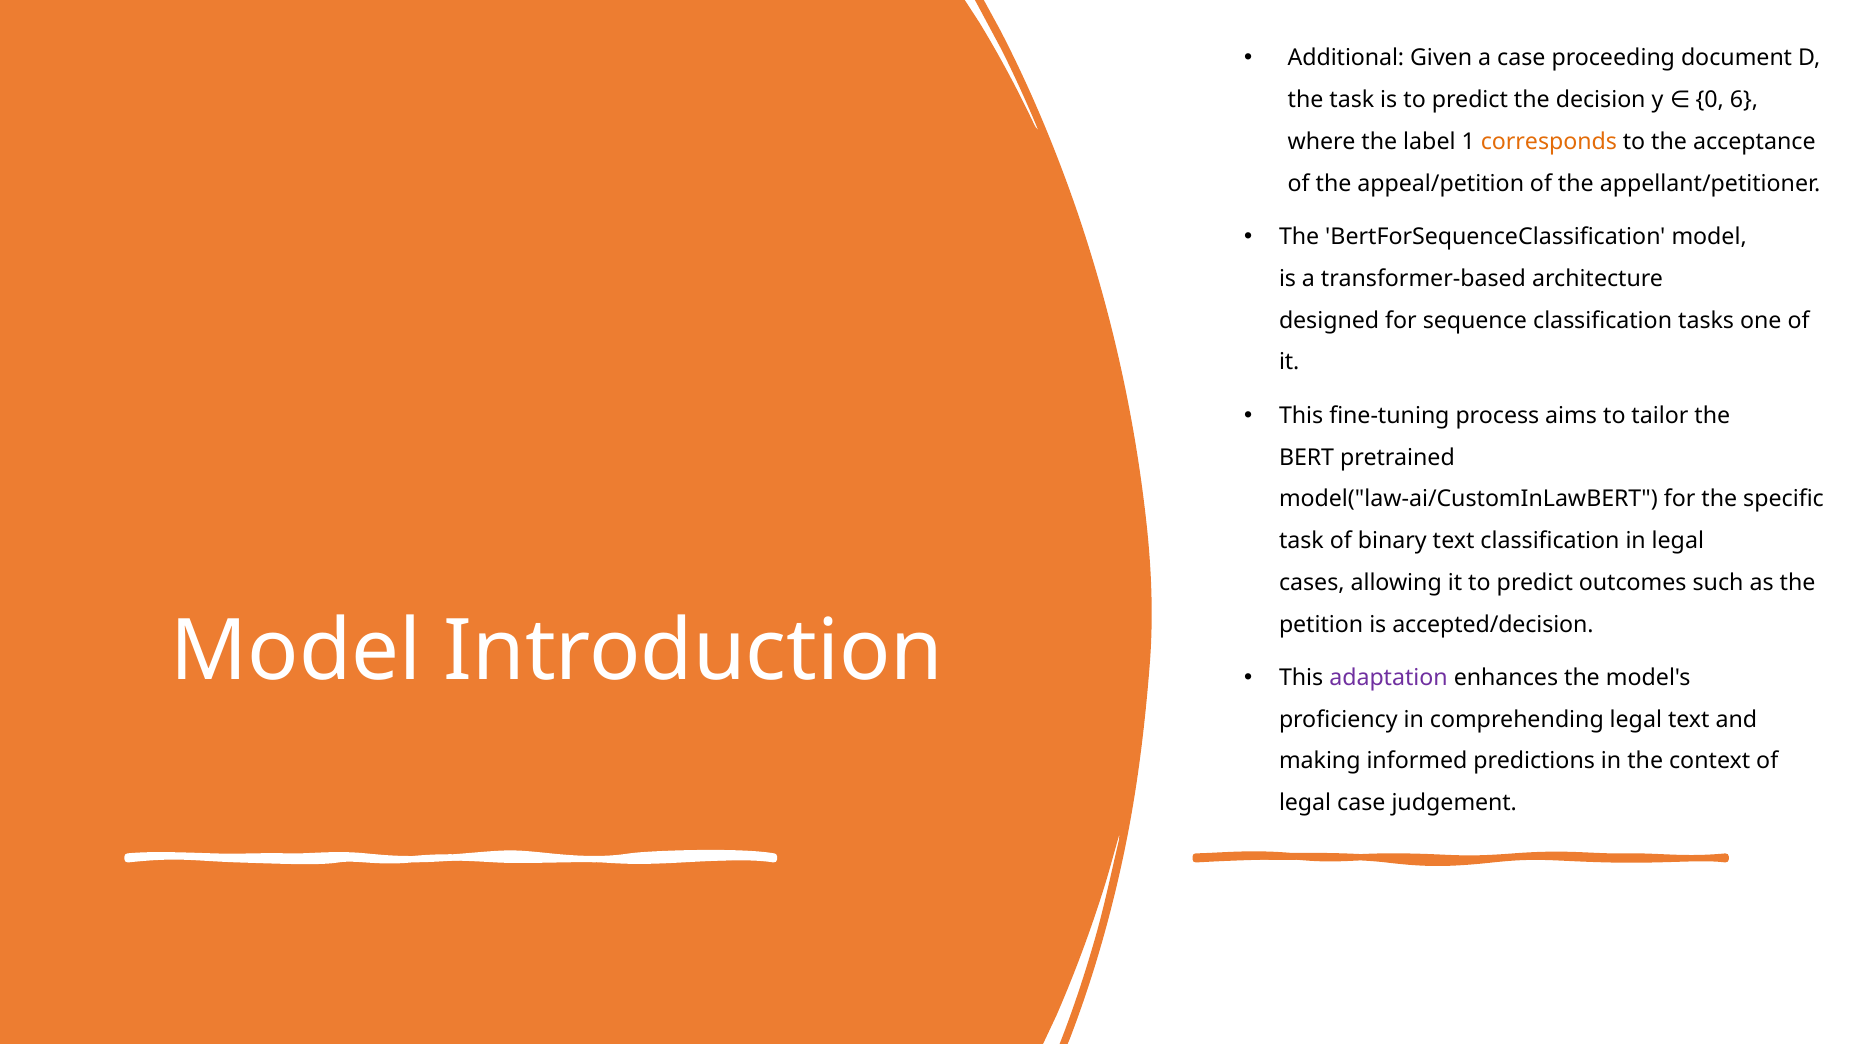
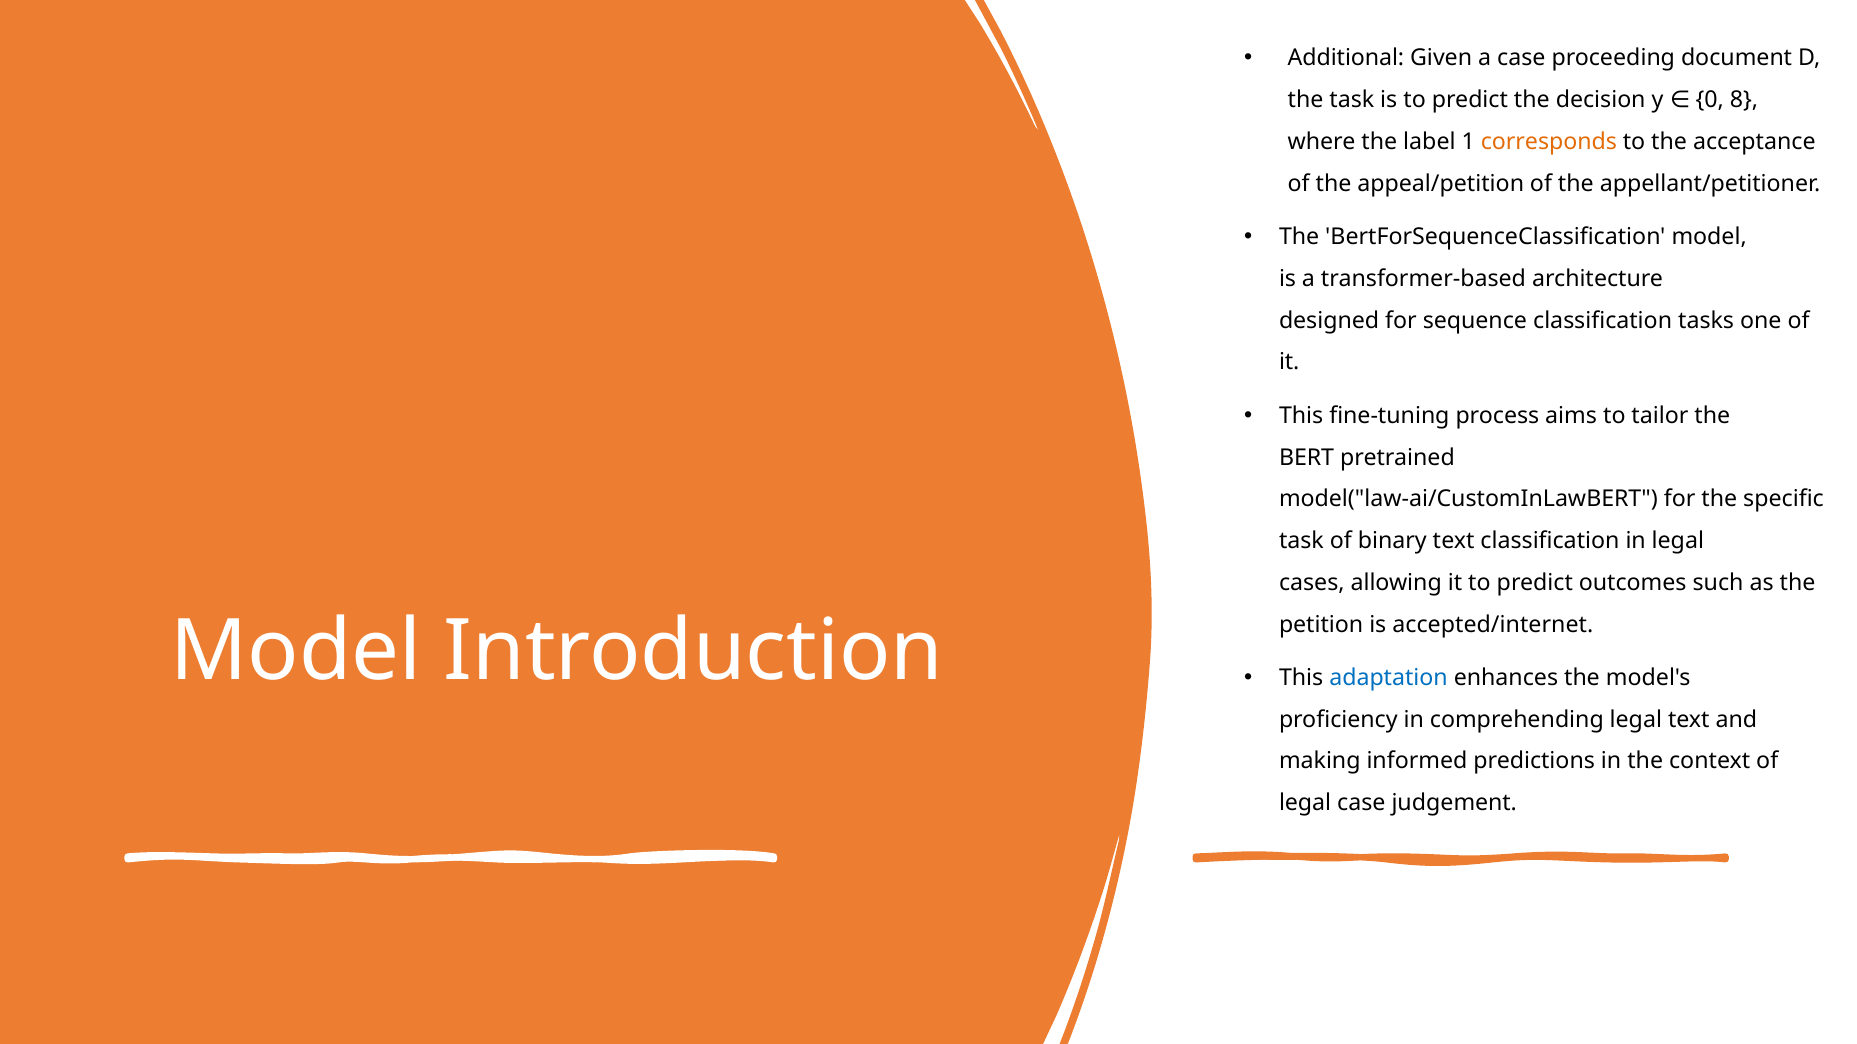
6: 6 -> 8 (1744, 100)
accepted/decision: accepted/decision -> accepted/internet (1493, 625)
adaptation colour: purple -> blue (1389, 678)
